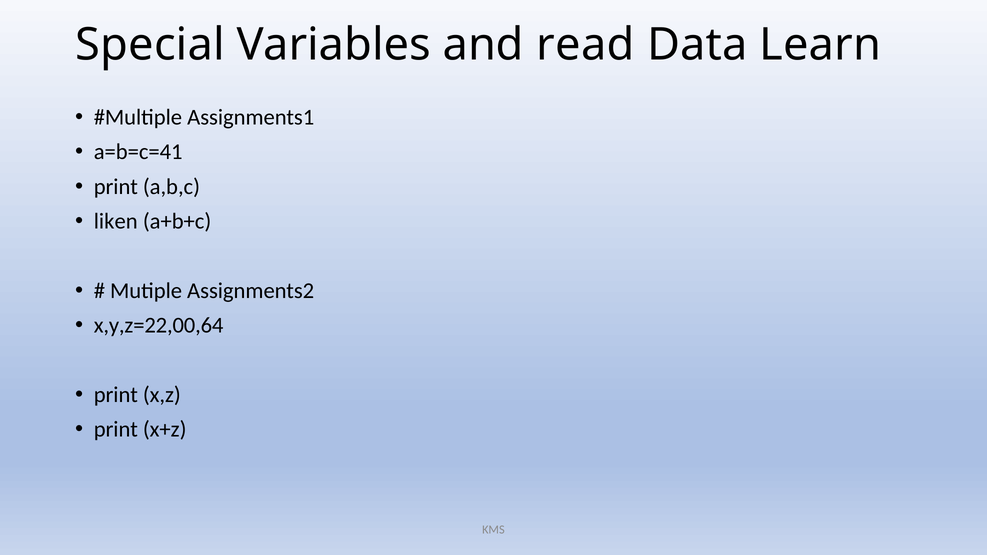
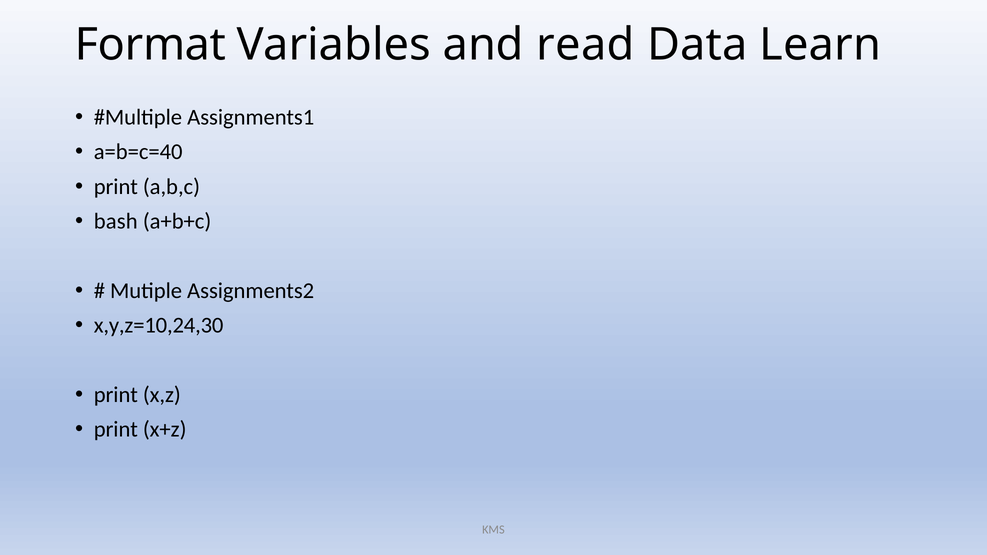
Special: Special -> Format (150, 45)
a=b=c=41: a=b=c=41 -> a=b=c=40 (138, 152)
liken: liken -> bash (116, 221)
x,y,z=22,00,64: x,y,z=22,00,64 -> x,y,z=10,24,30 (159, 325)
